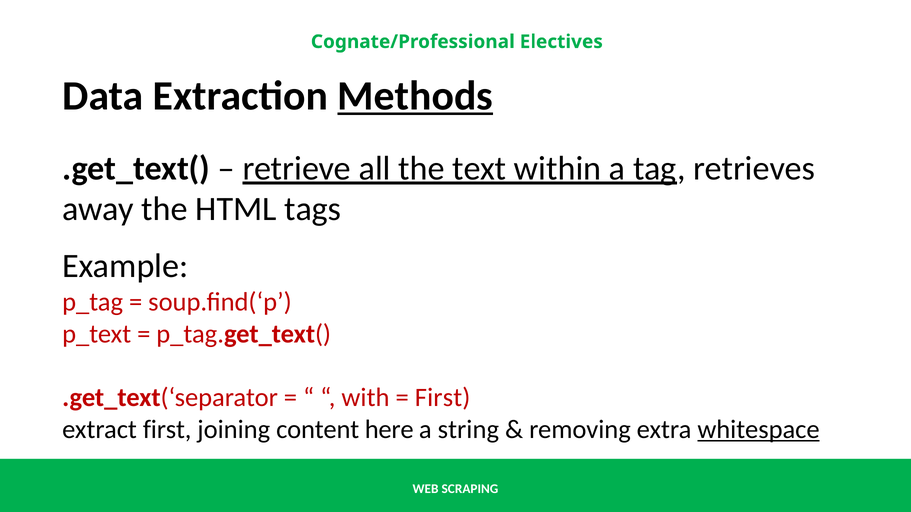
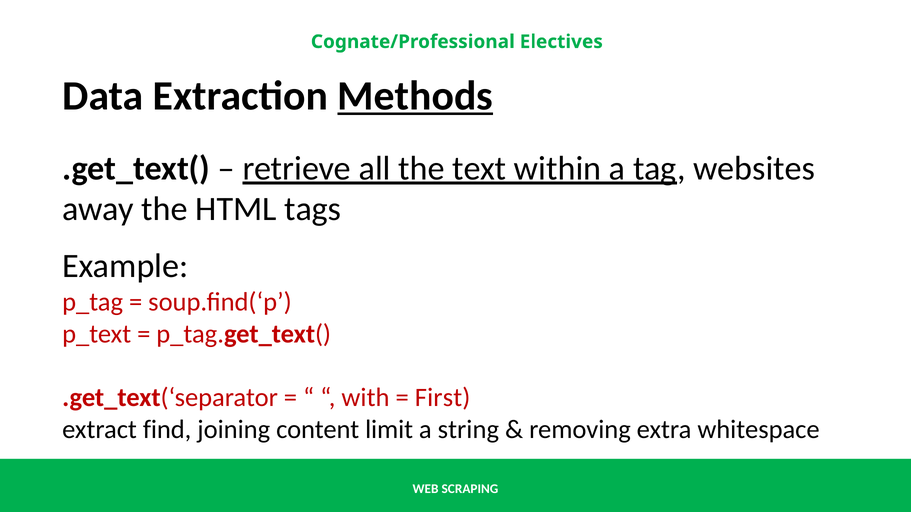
retrieves: retrieves -> websites (754, 168)
extract first: first -> find (167, 430)
here: here -> limit (389, 430)
whitespace underline: present -> none (758, 430)
